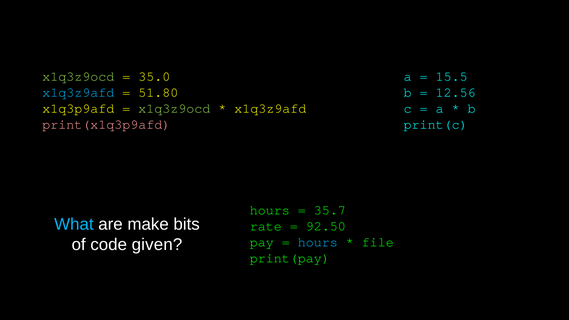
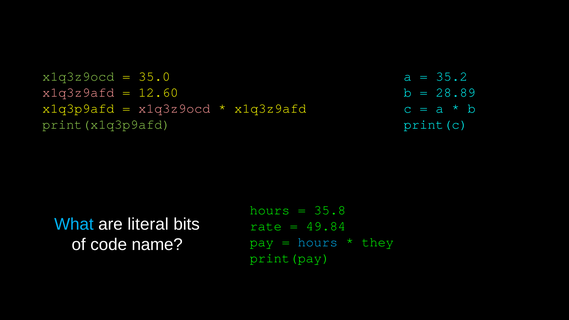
15.5: 15.5 -> 35.2 (452, 76)
x1q3z9afd colour: light blue -> pink (78, 93)
51.80: 51.80 -> 12.60 (158, 93)
12.56: 12.56 -> 28.89 (456, 93)
x1q3z9ocd colour: light green -> pink (174, 109)
print(x1q3p9afd colour: pink -> light green (106, 125)
35.7: 35.7 -> 35.8 (330, 210)
make: make -> literal (148, 224)
92.50: 92.50 -> 49.84 (326, 226)
file: file -> they (378, 242)
given: given -> name (157, 245)
